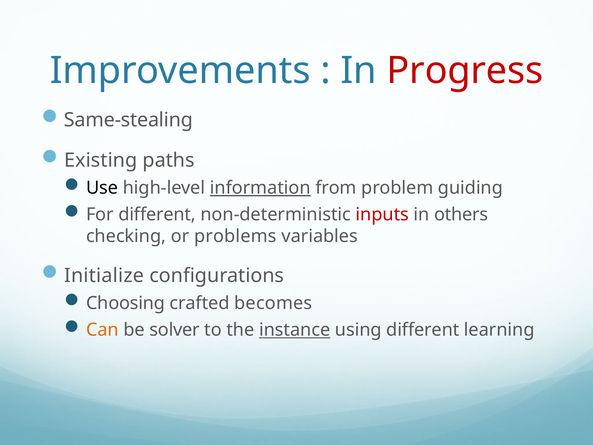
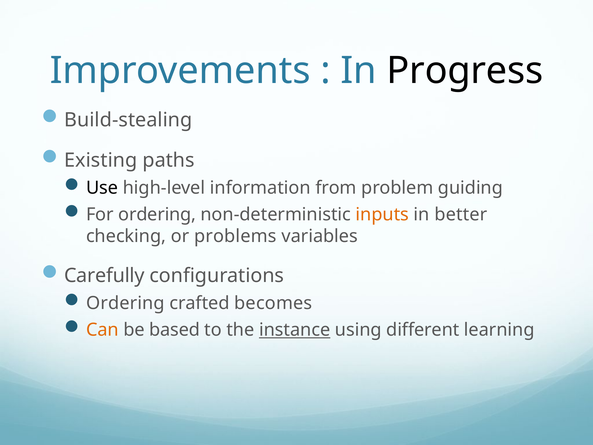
Progress colour: red -> black (465, 71)
Same-stealing: Same-stealing -> Build-stealing (128, 120)
information underline: present -> none (260, 188)
For different: different -> ordering (157, 214)
inputs colour: red -> orange (382, 214)
others: others -> better (461, 214)
Initialize: Initialize -> Carefully (104, 275)
Choosing: Choosing -> Ordering (125, 303)
solver: solver -> based (175, 330)
